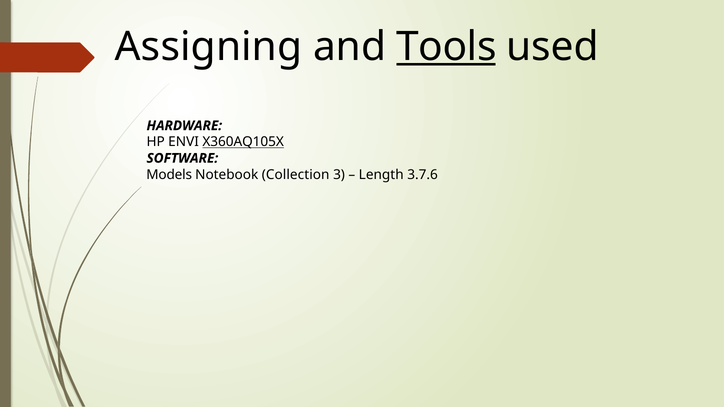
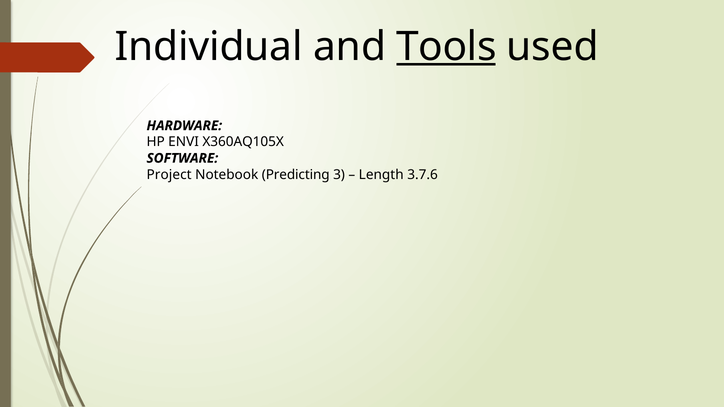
Assigning: Assigning -> Individual (209, 47)
X360AQ105X underline: present -> none (243, 142)
Models: Models -> Project (169, 175)
Collection: Collection -> Predicting (296, 175)
